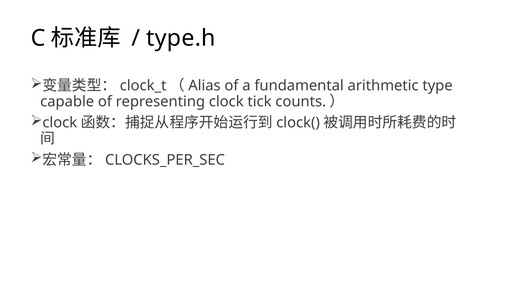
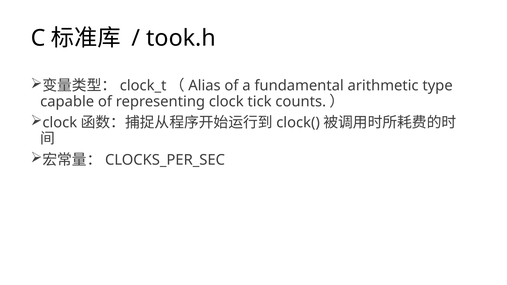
type.h: type.h -> took.h (181, 38)
